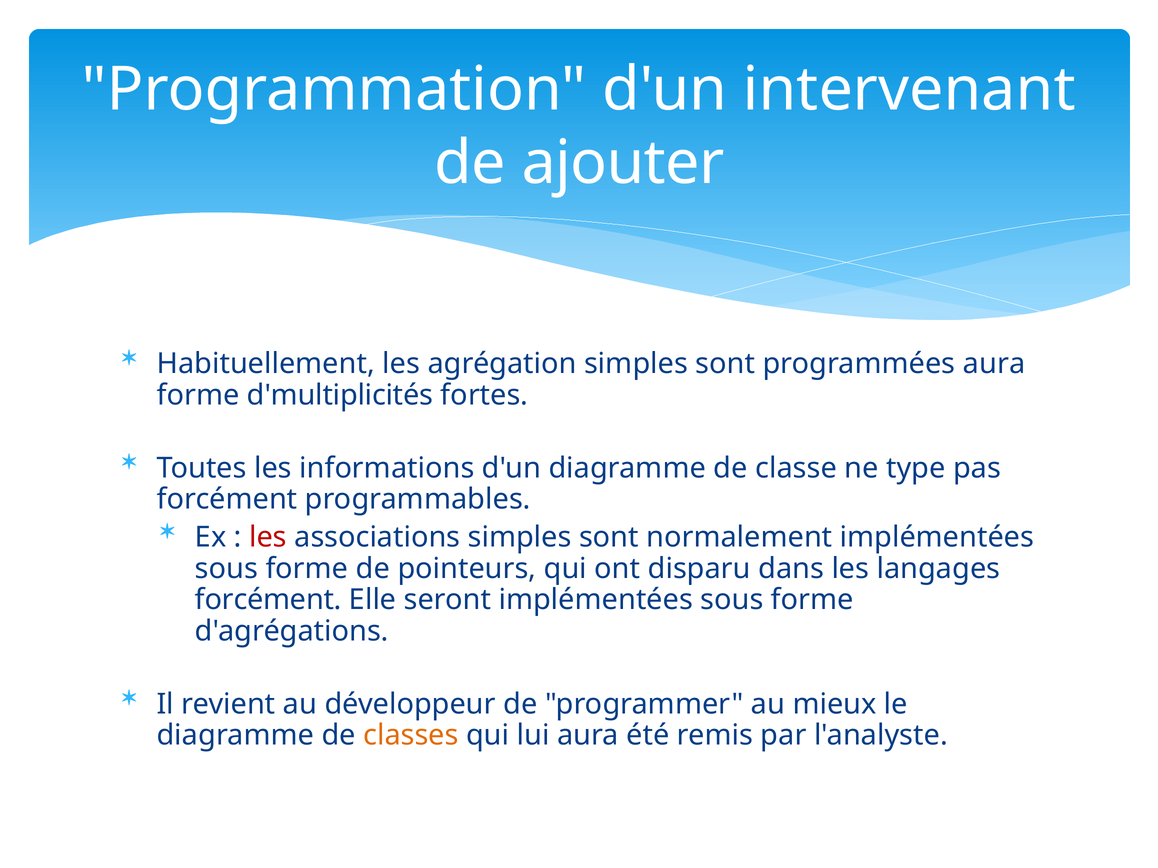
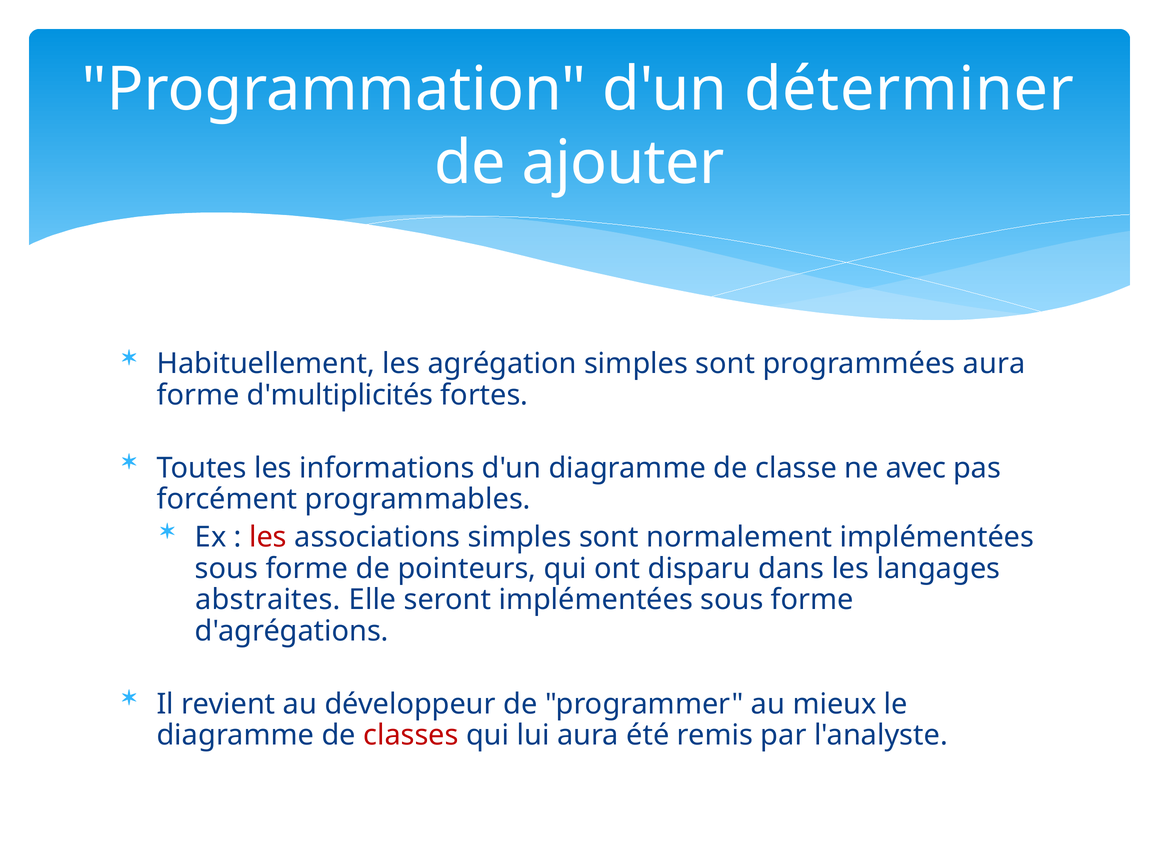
intervenant: intervenant -> déterminer (909, 90)
type: type -> avec (916, 468)
forcément: forcément -> abstraites (268, 600)
classes colour: orange -> red (411, 736)
